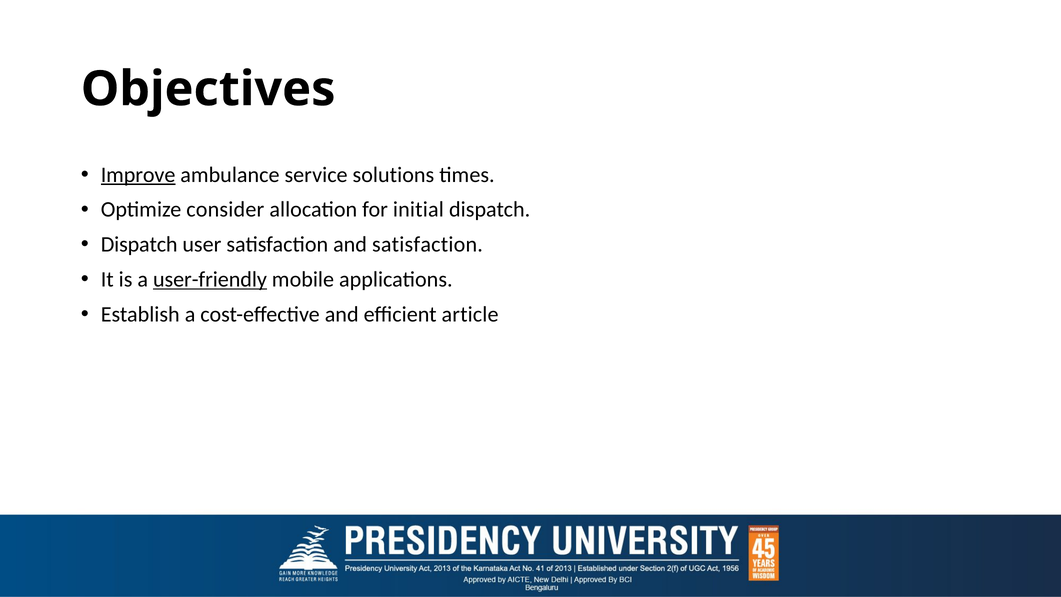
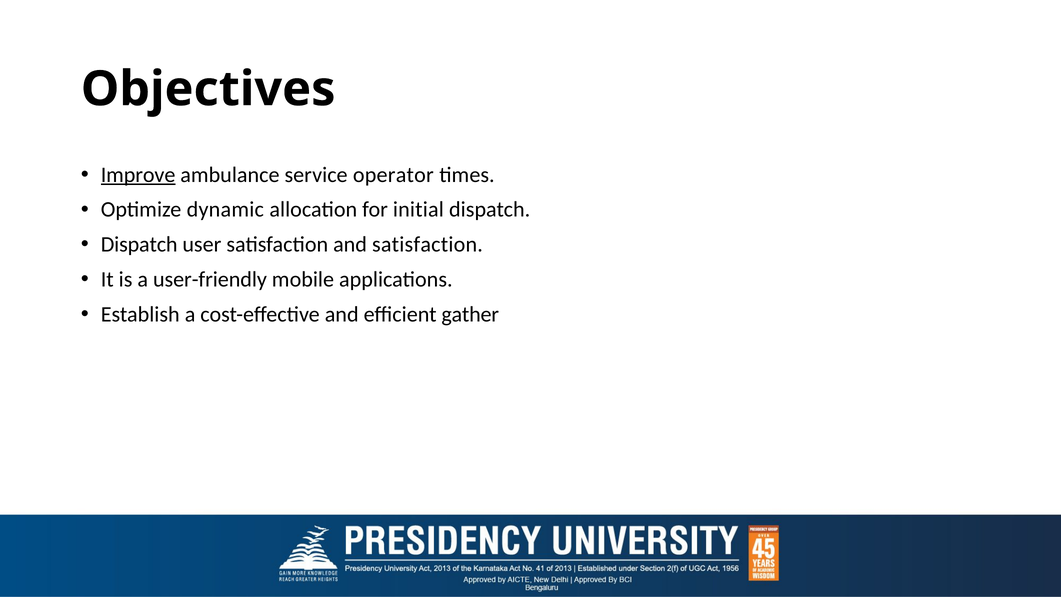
solutions: solutions -> operator (393, 175)
consider: consider -> dynamic (225, 210)
user-friendly underline: present -> none (210, 279)
article: article -> gather (470, 314)
